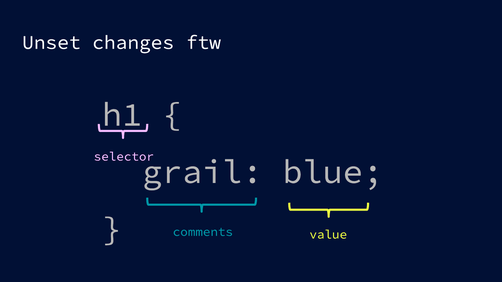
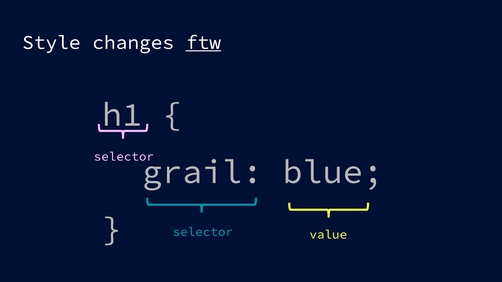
Unset: Unset -> Style (51, 43)
ftw underline: none -> present (203, 43)
comments: comments -> selector (203, 232)
